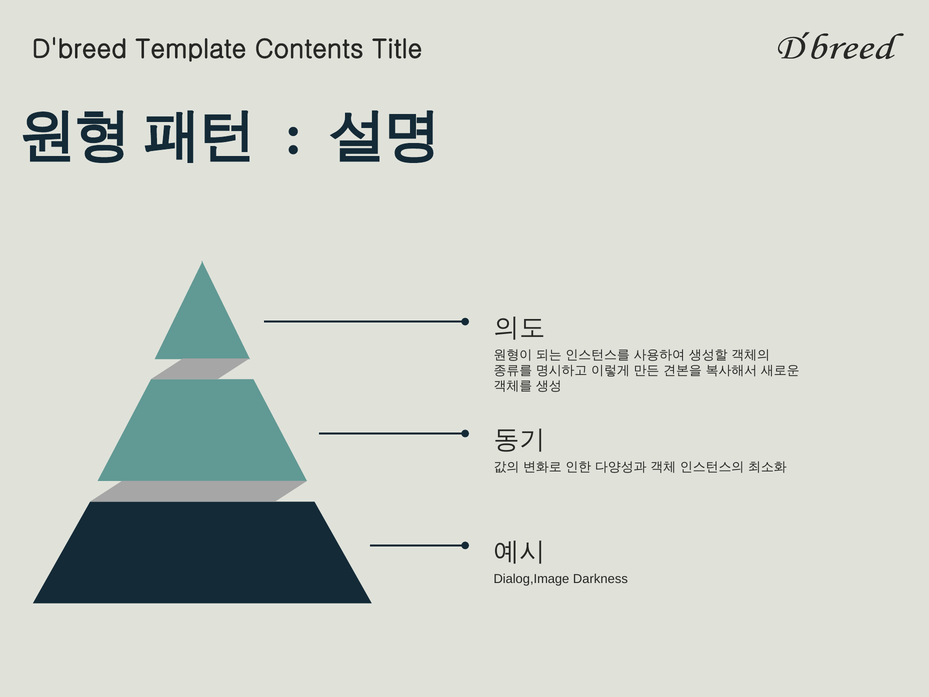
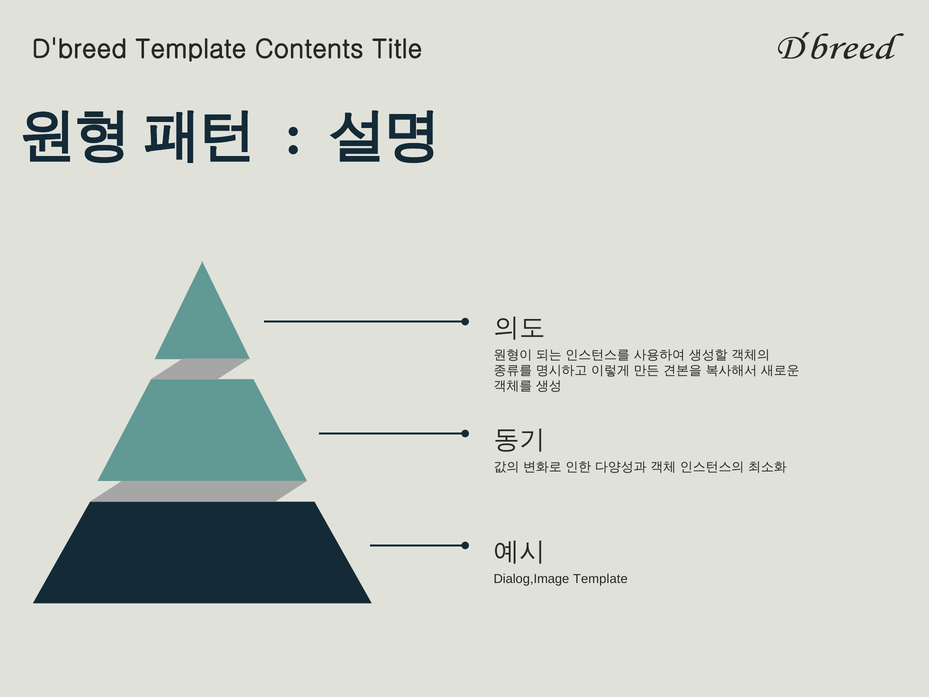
Dialog,Image Darkness: Darkness -> Template (600, 579)
